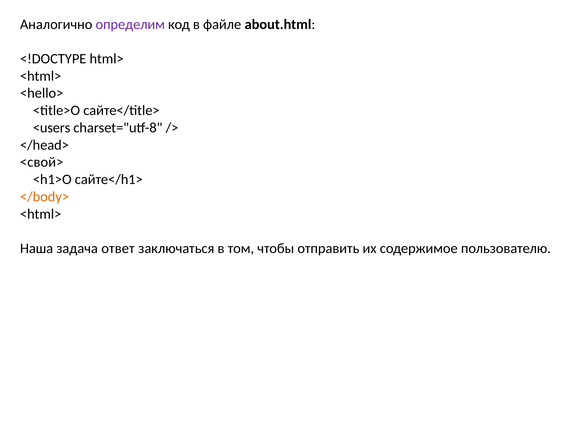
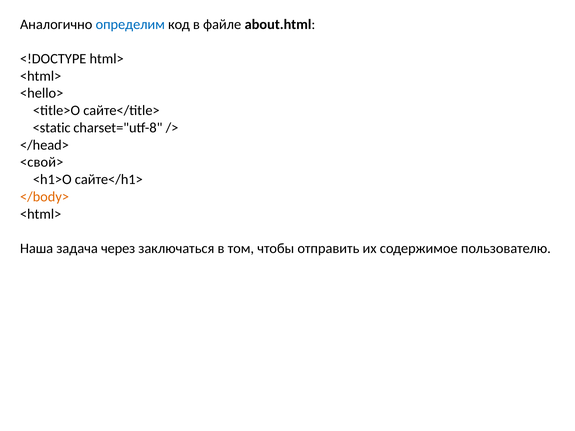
определим colour: purple -> blue (130, 24)
<users: <users -> <static (52, 128)
ответ: ответ -> через (118, 249)
